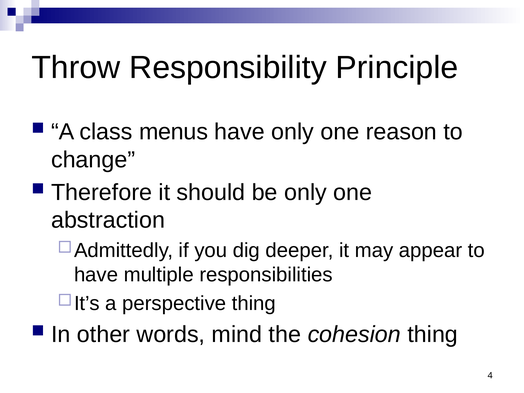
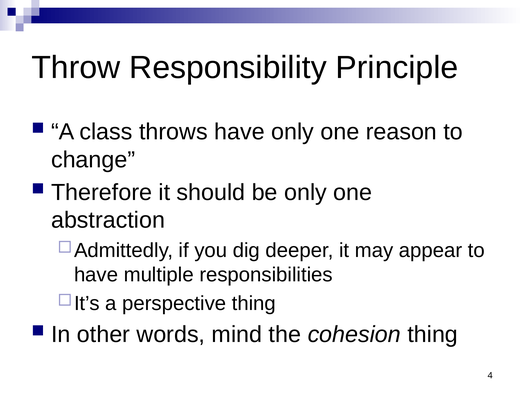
menus: menus -> throws (173, 132)
